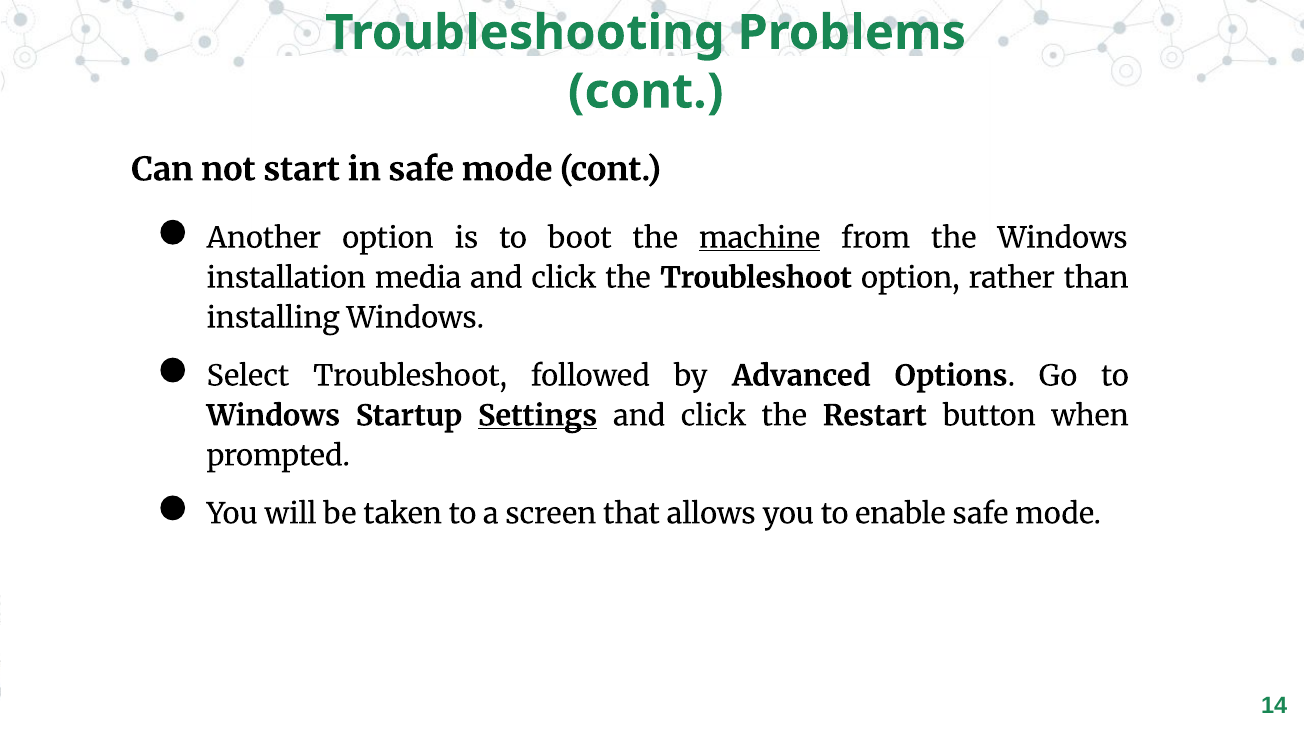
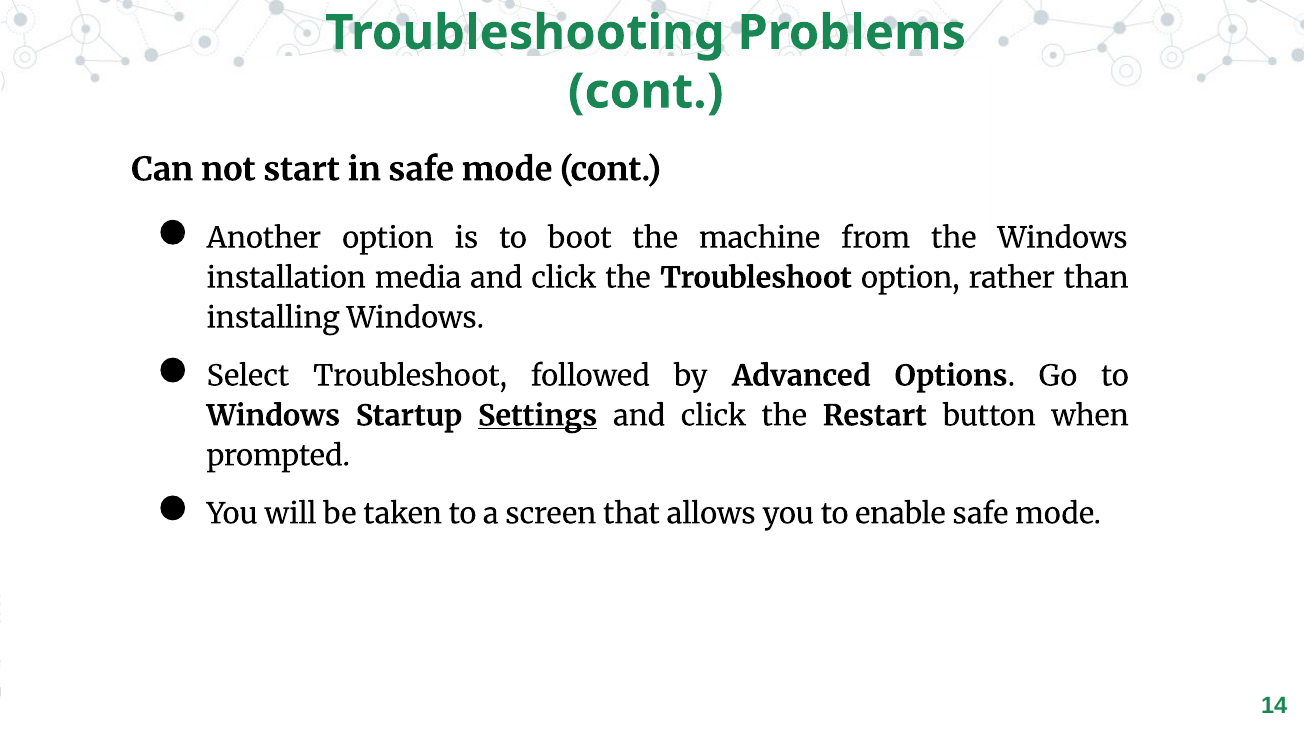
machine underline: present -> none (760, 238)
